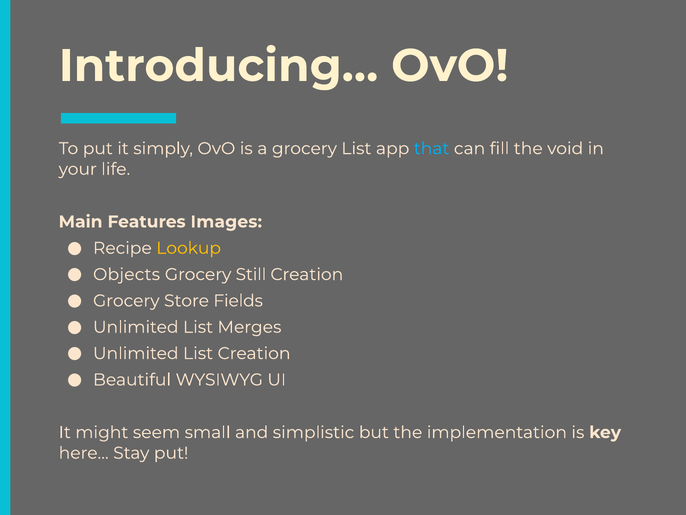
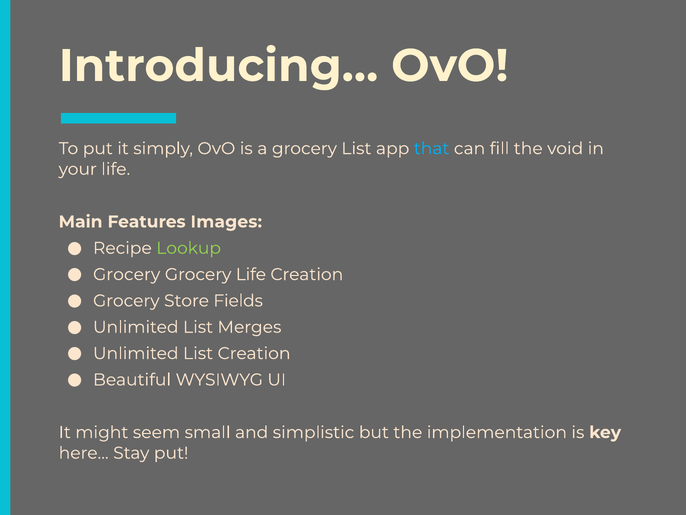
Lookup colour: yellow -> light green (189, 248)
Objects: Objects -> Grocery (127, 274)
Grocery Still: Still -> Life (251, 274)
